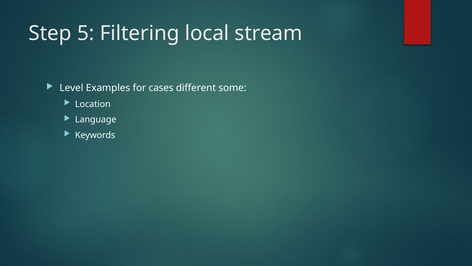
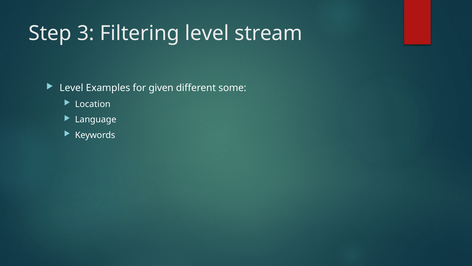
5: 5 -> 3 (86, 33)
Filtering local: local -> level (207, 33)
cases: cases -> given (161, 88)
